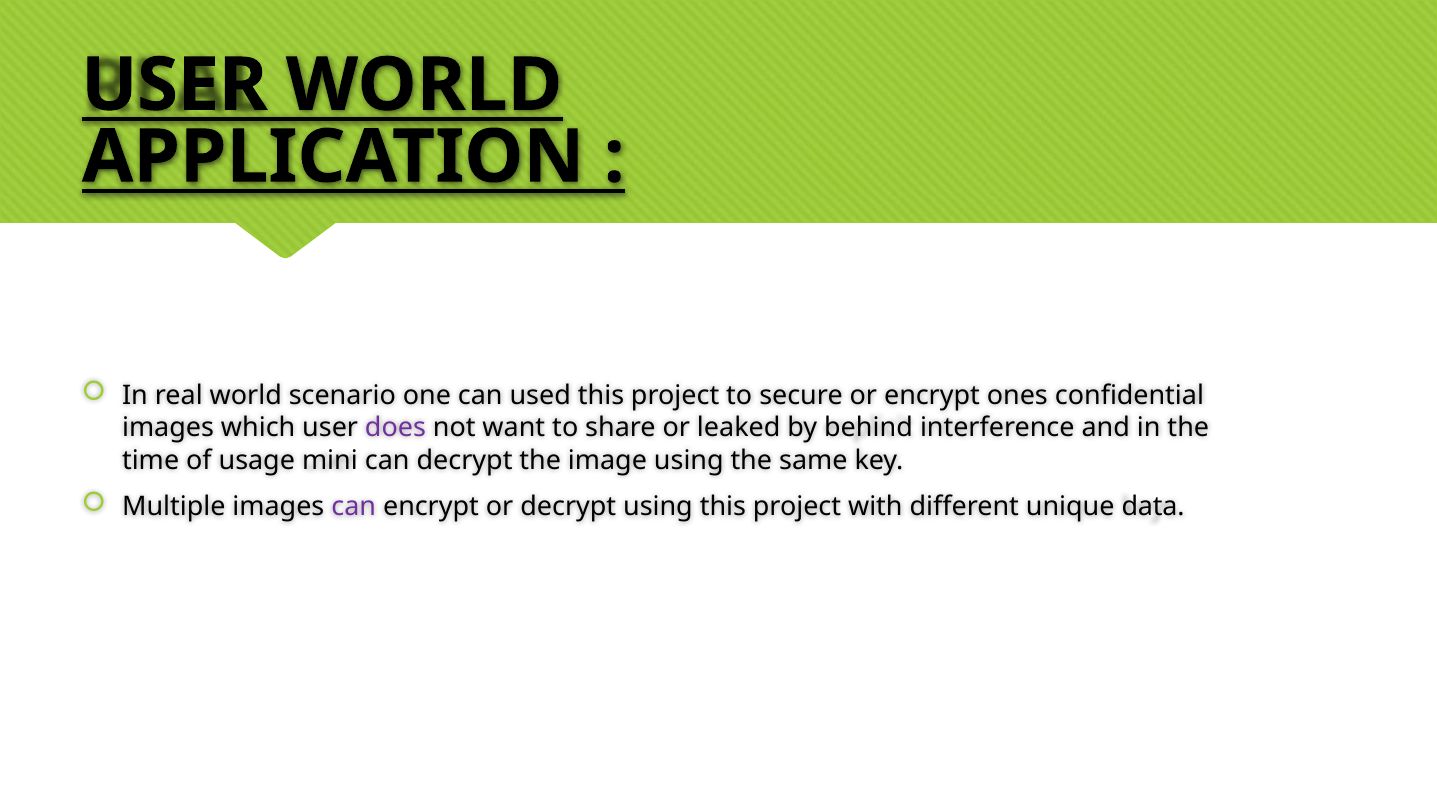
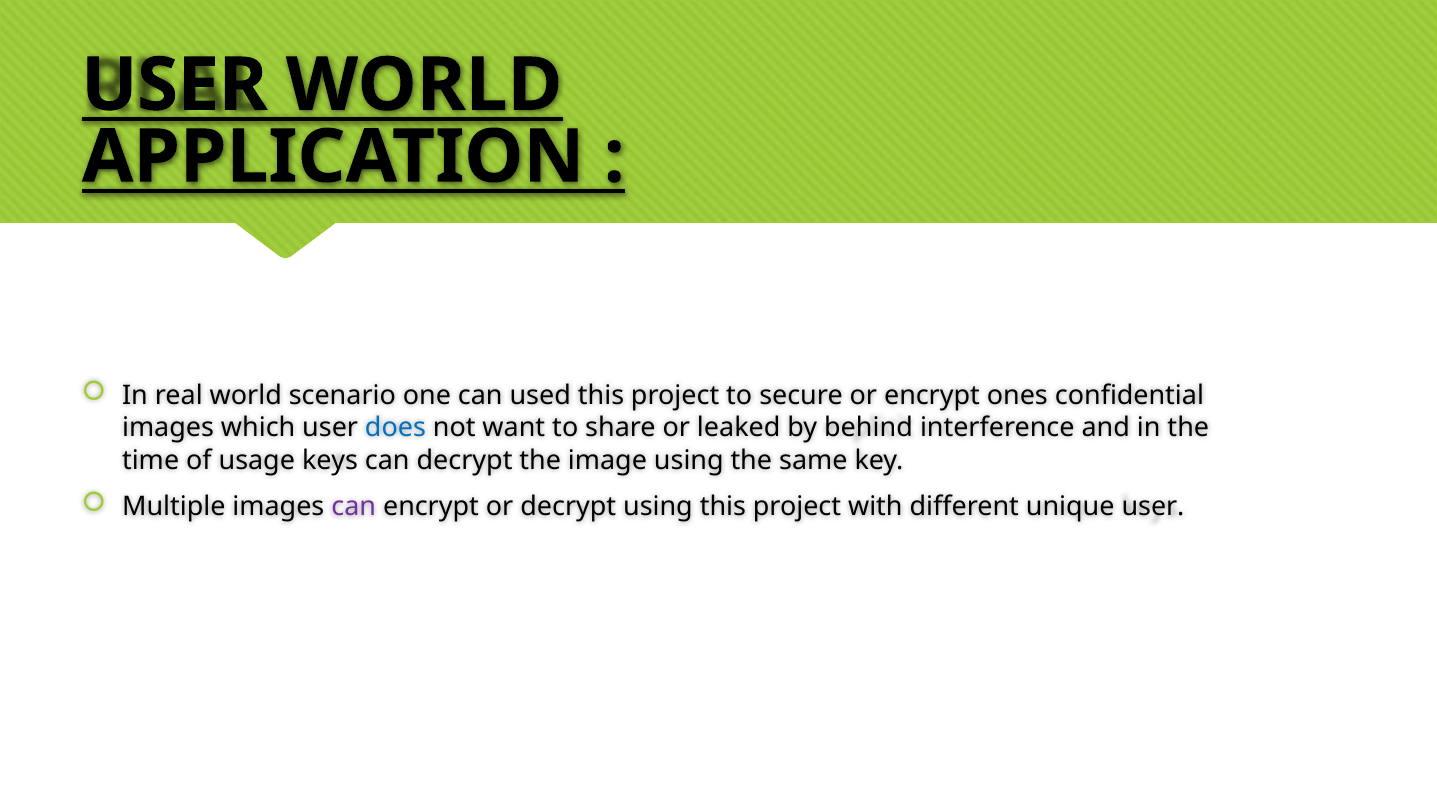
does colour: purple -> blue (395, 428)
mini: mini -> keys (330, 460)
unique data: data -> user (1153, 507)
